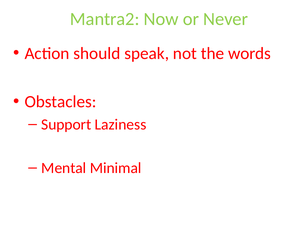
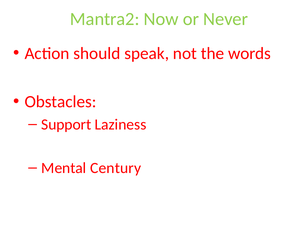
Minimal: Minimal -> Century (116, 168)
